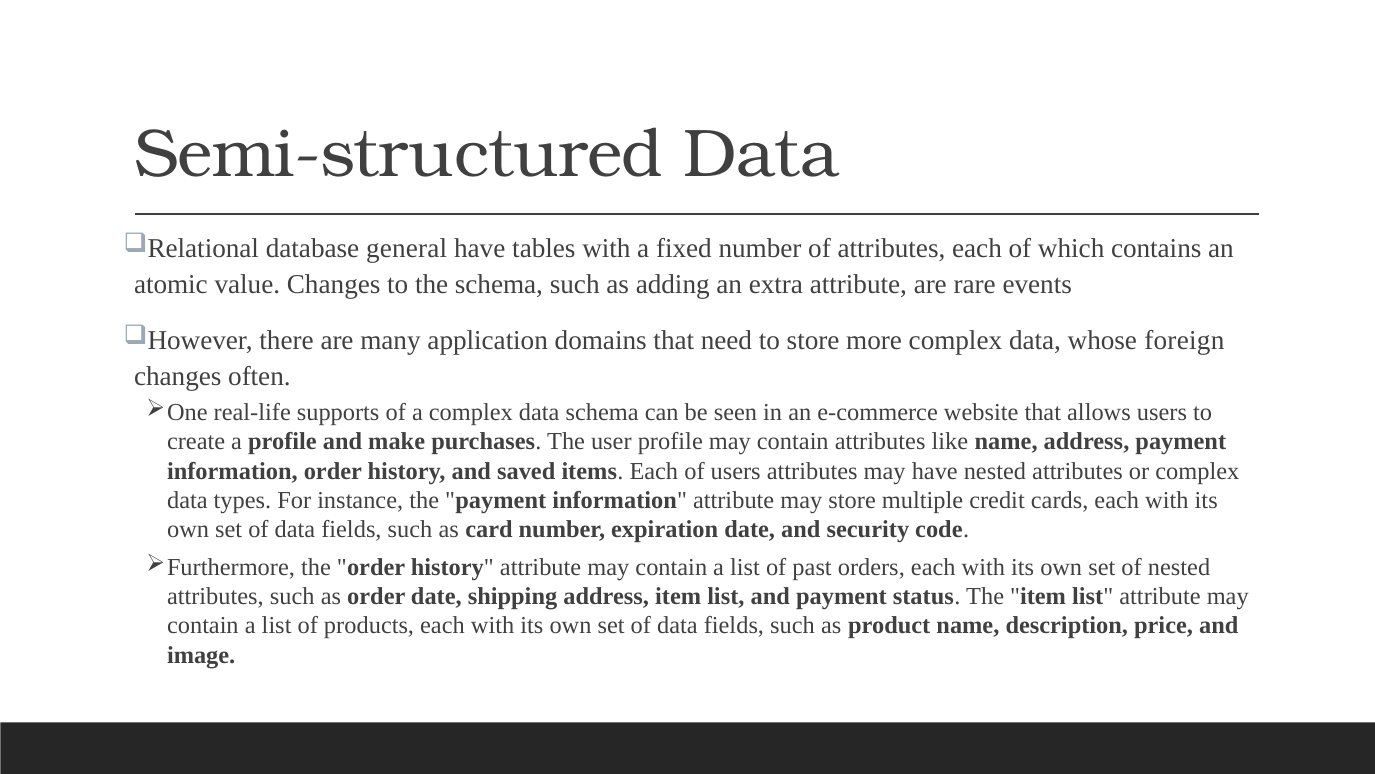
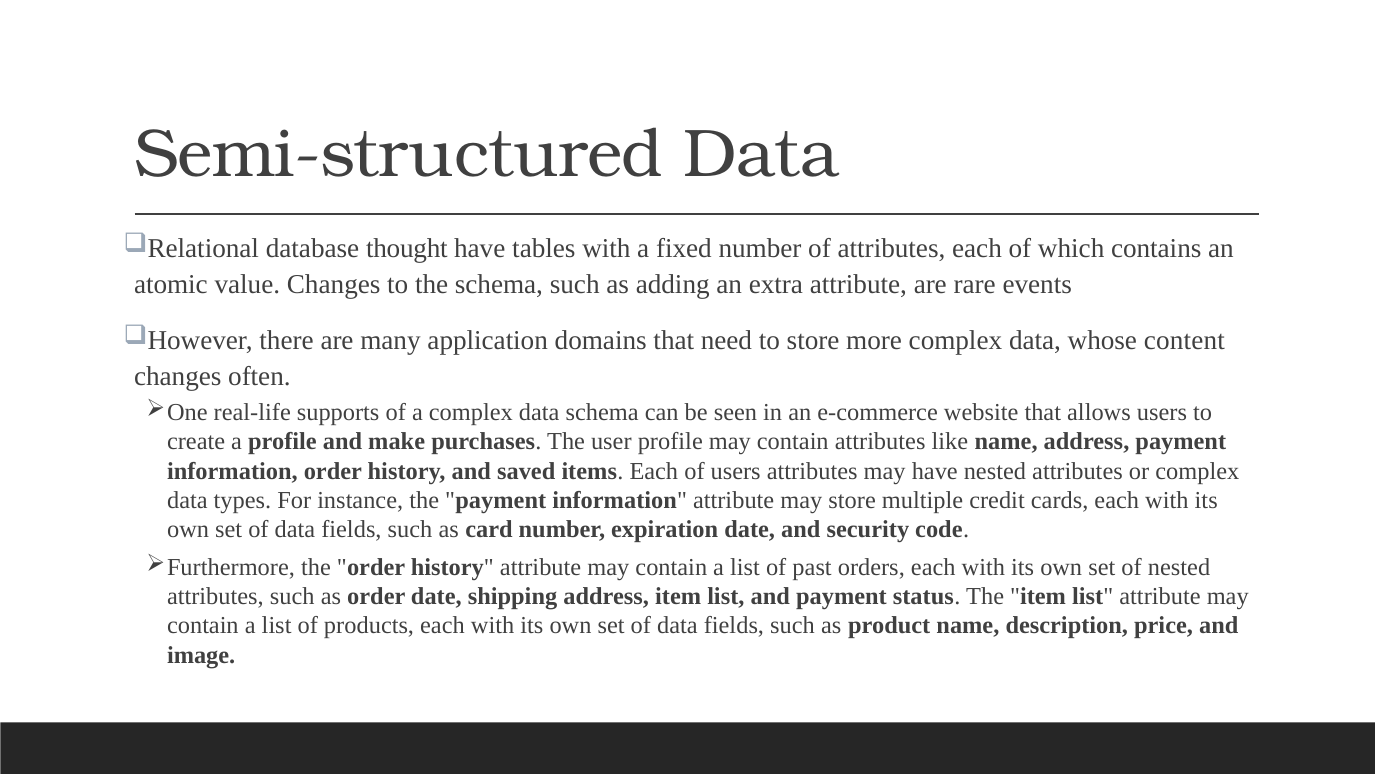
general: general -> thought (407, 248)
foreign: foreign -> content (1184, 340)
